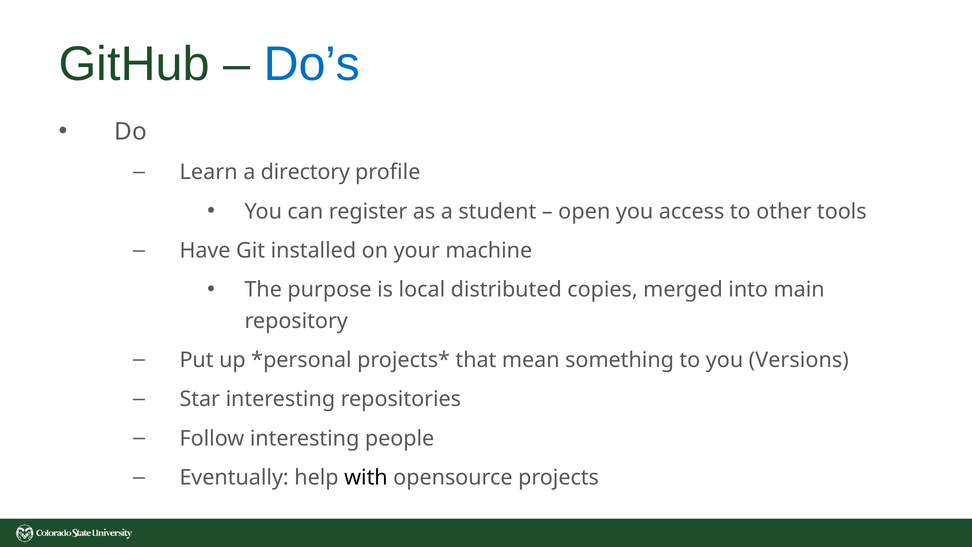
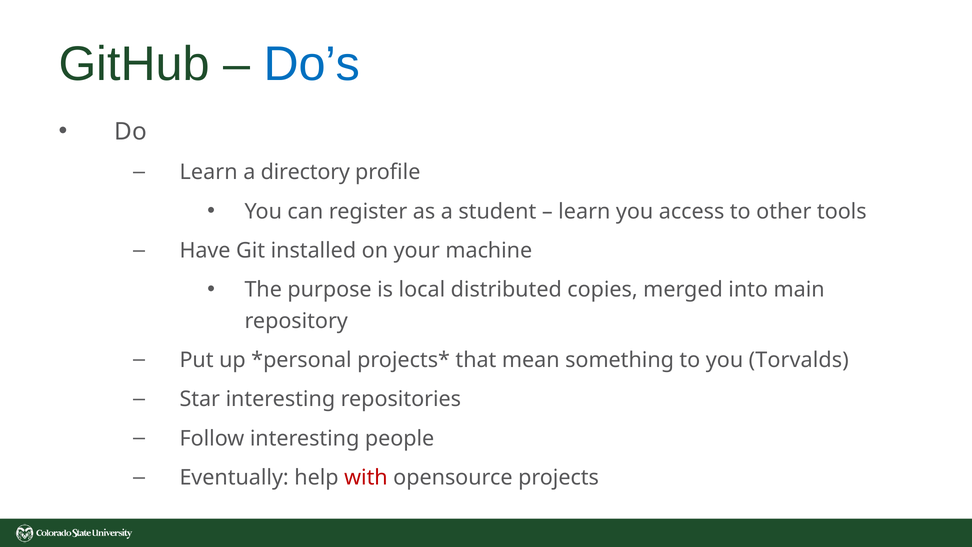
open: open -> learn (584, 211)
Versions: Versions -> Torvalds (799, 360)
with colour: black -> red (366, 478)
